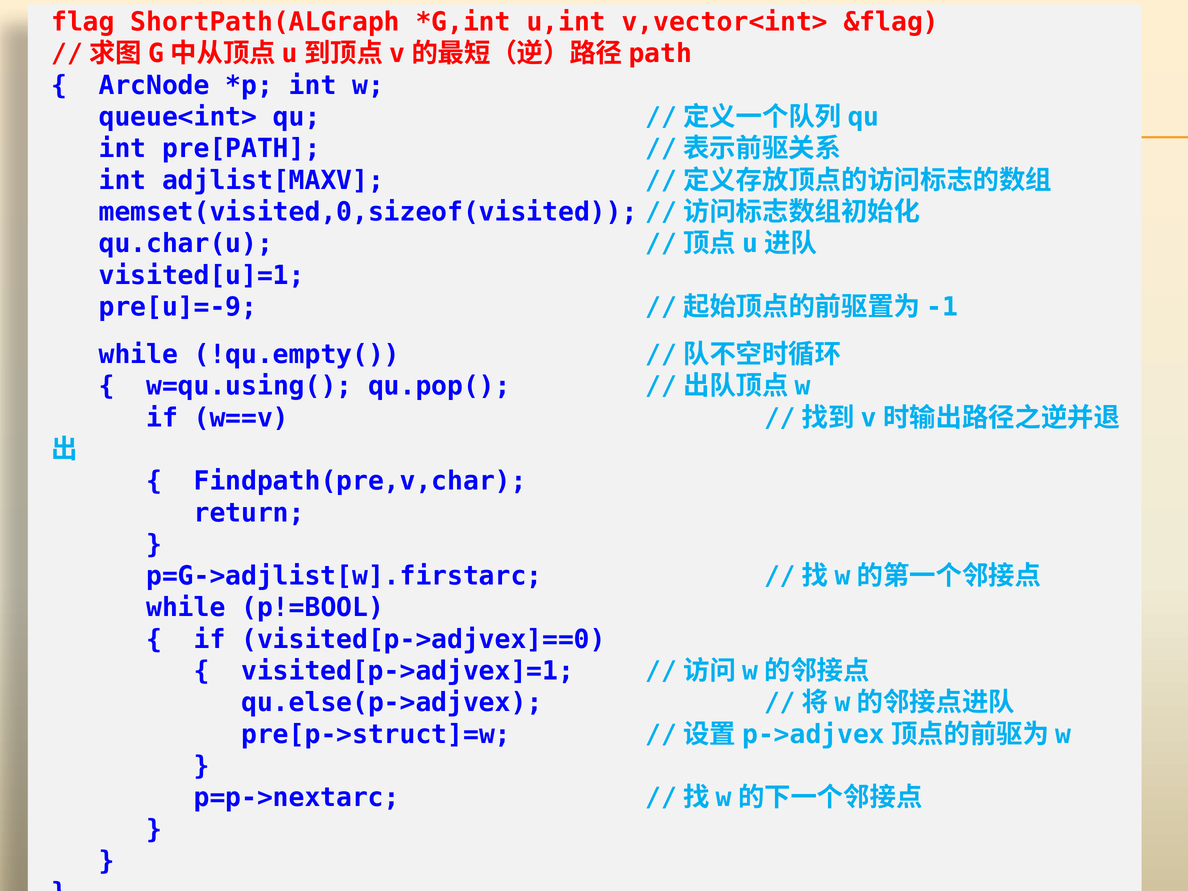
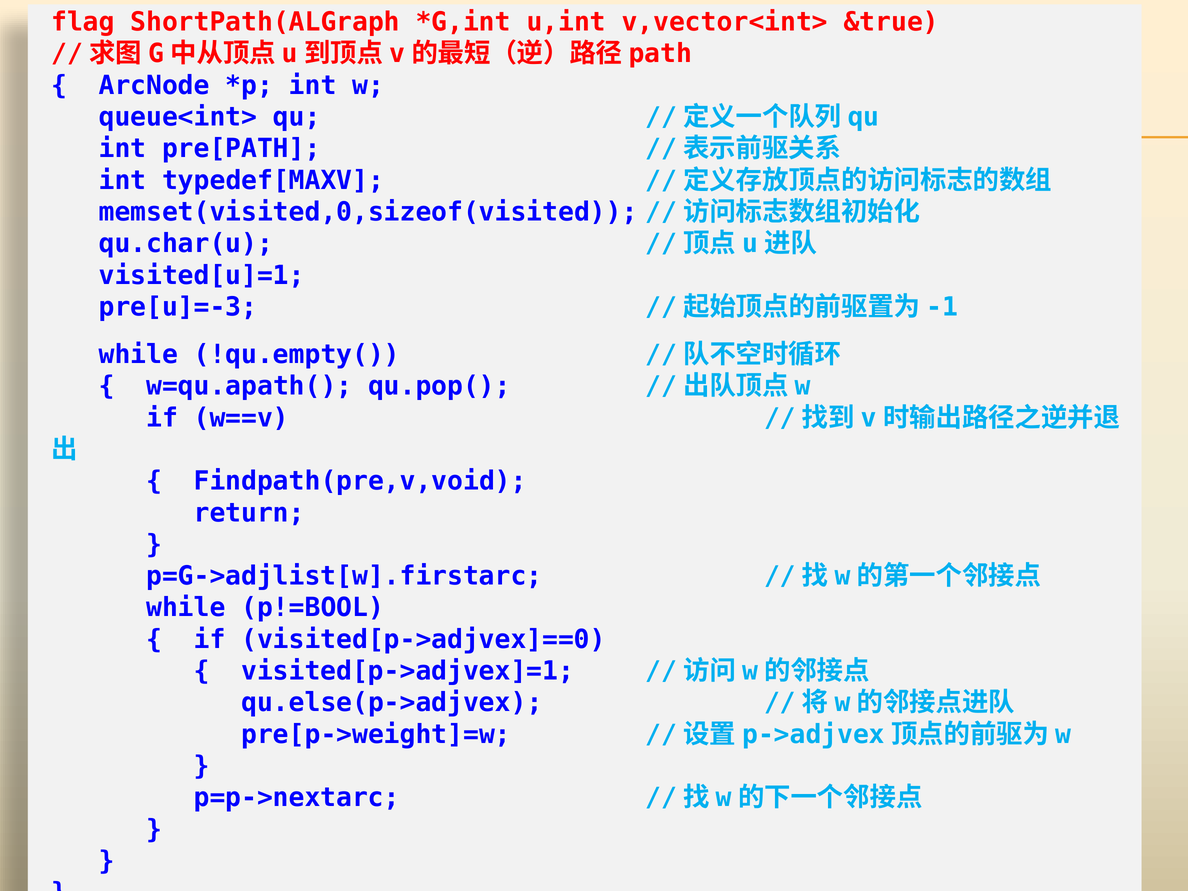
&flag: &flag -> &true (891, 22)
adjlist[MAXV: adjlist[MAXV -> typedef[MAXV (273, 180)
pre[u]=-9: pre[u]=-9 -> pre[u]=-3 (178, 307)
w=qu.using(: w=qu.using( -> w=qu.apath( (249, 386)
Findpath(pre,v,char: Findpath(pre,v,char -> Findpath(pre,v,void (360, 481)
pre[p->struct]=w: pre[p->struct]=w -> pre[p->weight]=w (376, 734)
